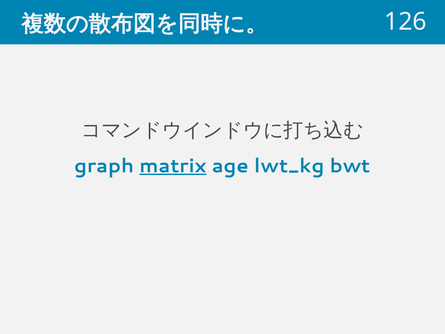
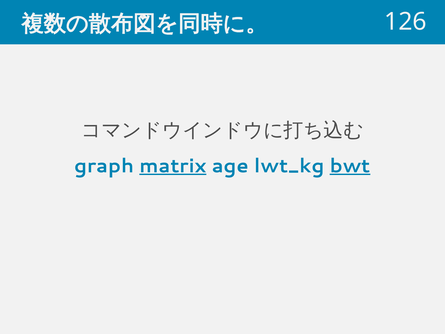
bwt underline: none -> present (350, 166)
